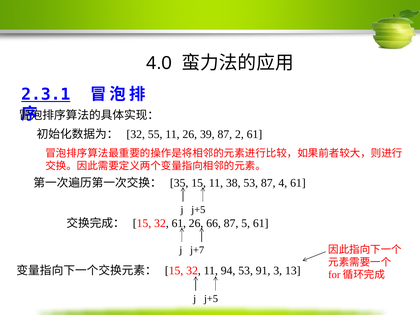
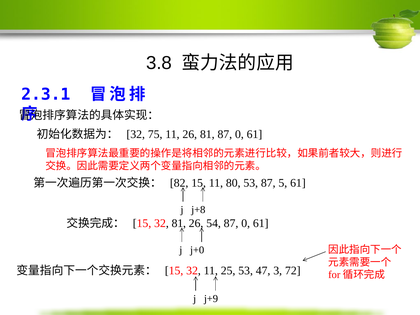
4.0: 4.0 -> 3.8 (159, 63)
2.3.1 underline: present -> none (46, 94)
55: 55 -> 75 (155, 134)
26 39: 39 -> 81 (207, 134)
2: 2 -> 0 (239, 134)
35: 35 -> 82 (179, 183)
38: 38 -> 80 (233, 183)
4: 4 -> 5 (283, 183)
j+5: j+5 -> j+8 (198, 210)
32 61: 61 -> 81 (179, 223)
66: 66 -> 54 (214, 223)
5: 5 -> 0 (246, 223)
j+7: j+7 -> j+0 (197, 250)
94: 94 -> 25 (228, 271)
91: 91 -> 47 (263, 271)
13: 13 -> 72 (293, 271)
j+5: j+5 -> j+9 (211, 299)
